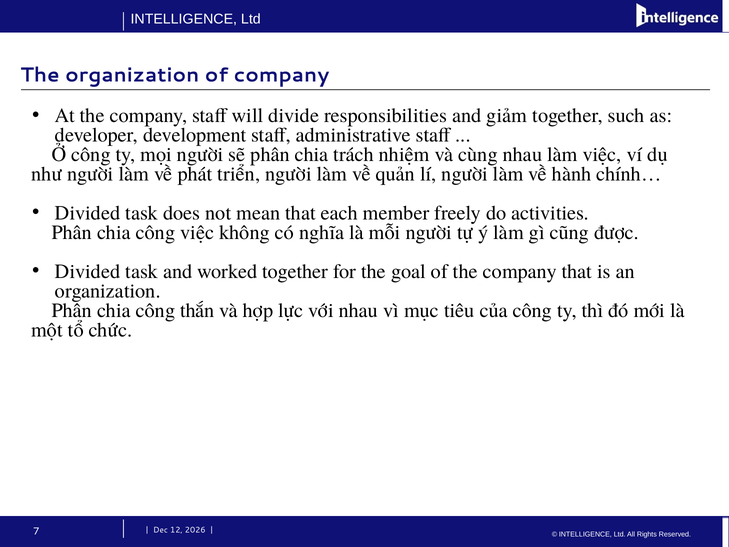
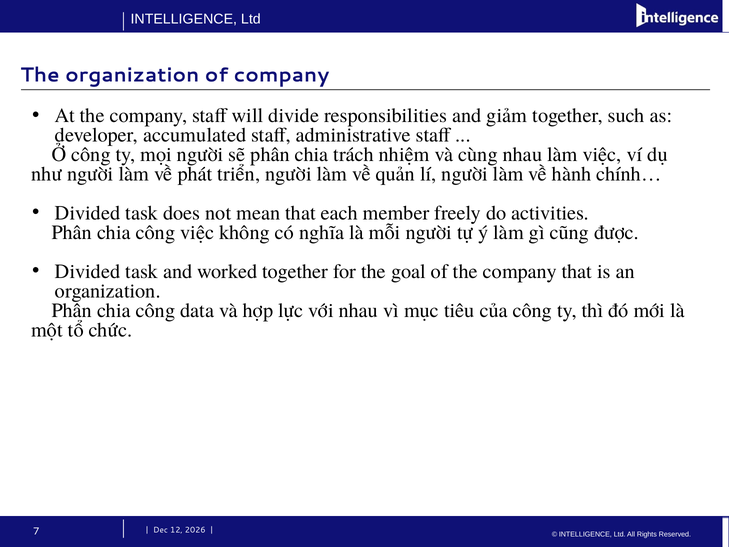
development: development -> accumulated (195, 135)
thắn: thắn -> data (197, 310)
